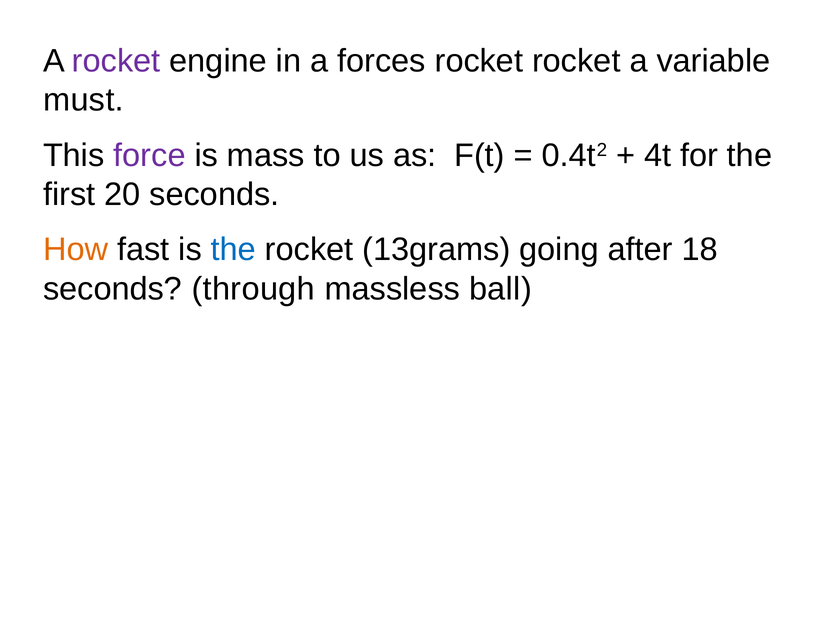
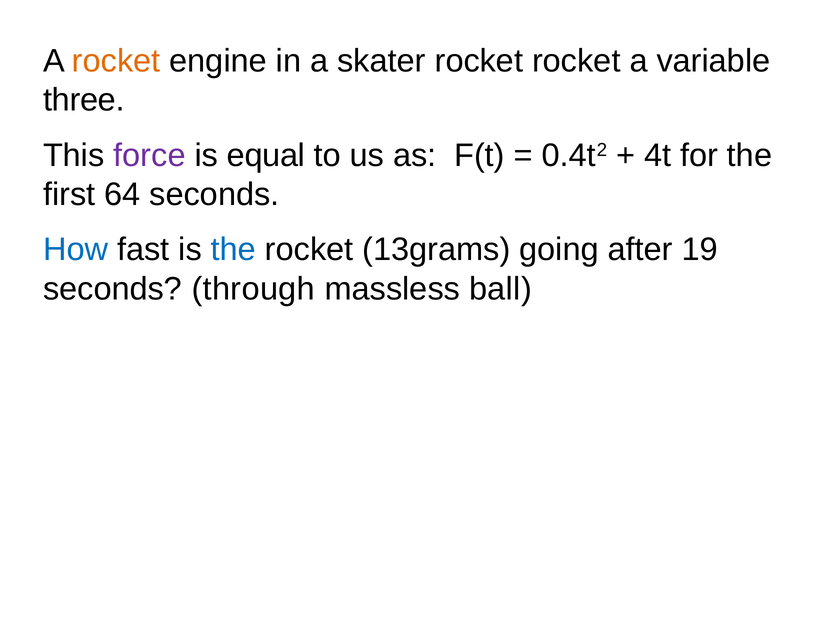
rocket colour: purple -> orange (116, 61)
forces: forces -> skater (381, 61)
must: must -> three (84, 100)
mass: mass -> equal (266, 155)
20: 20 -> 64 (122, 194)
How colour: orange -> blue (76, 250)
18: 18 -> 19 (700, 250)
